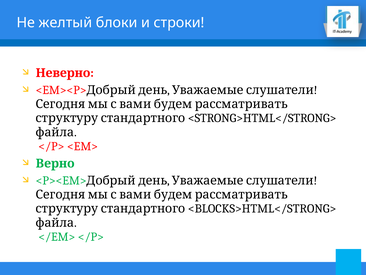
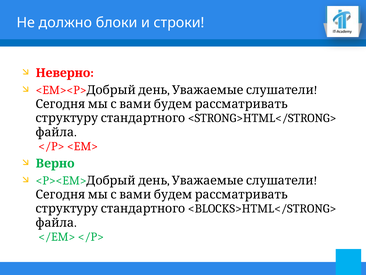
желтый: желтый -> должно (65, 23)
